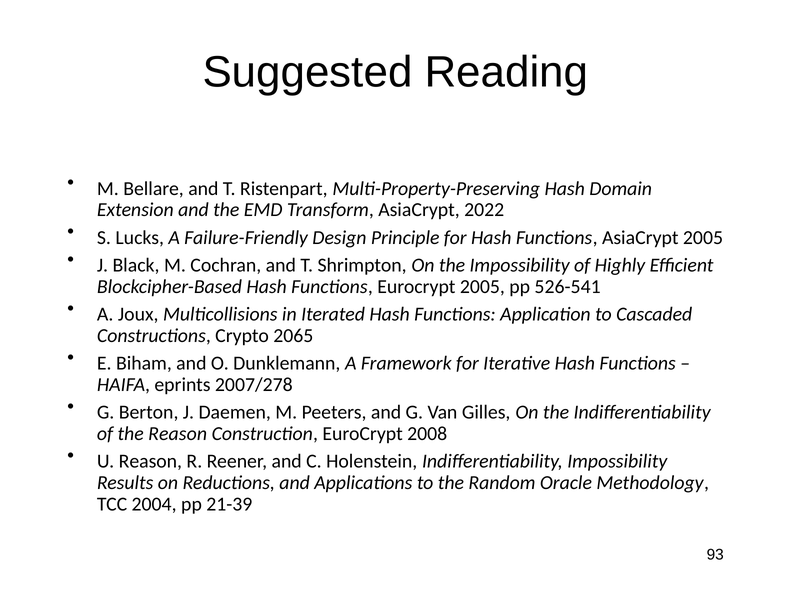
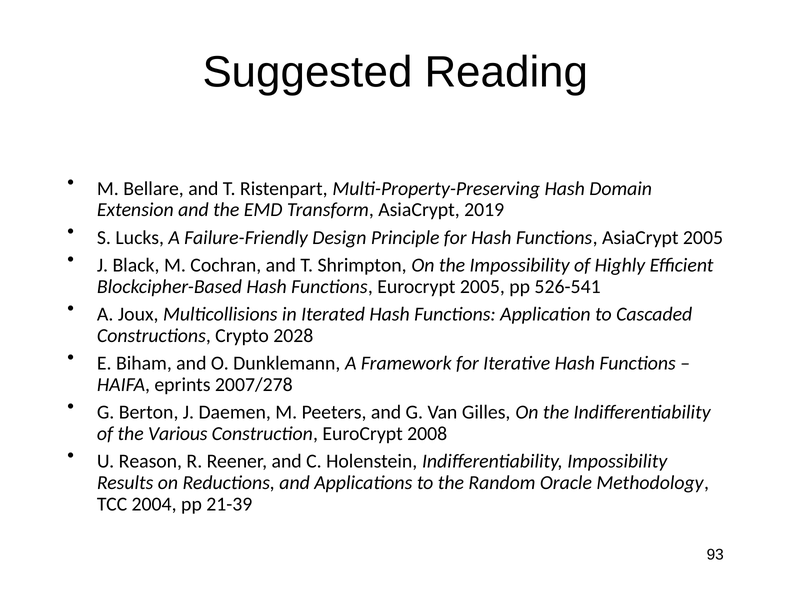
2022: 2022 -> 2019 (484, 210)
2065: 2065 -> 2028 (293, 336)
the Reason: Reason -> Various (178, 434)
